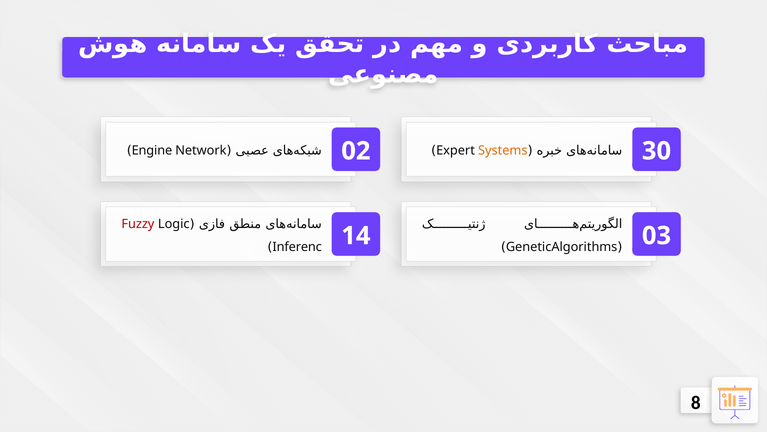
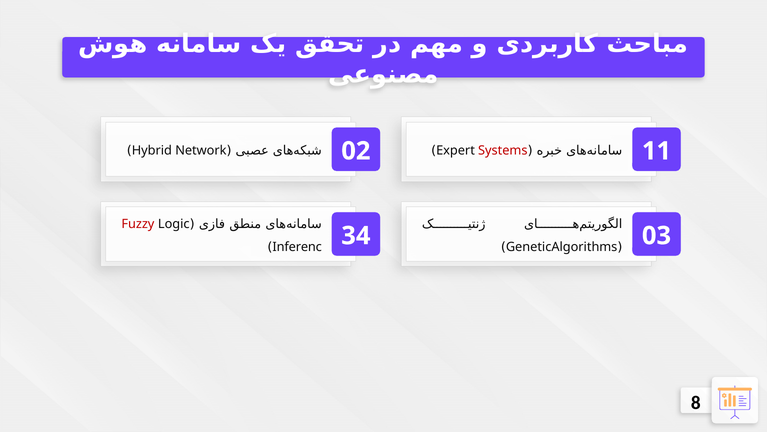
30: 30 -> 11 (656, 151)
Engine: Engine -> Hybrid (152, 150)
Systems colour: orange -> red (503, 150)
14: 14 -> 34 (356, 235)
